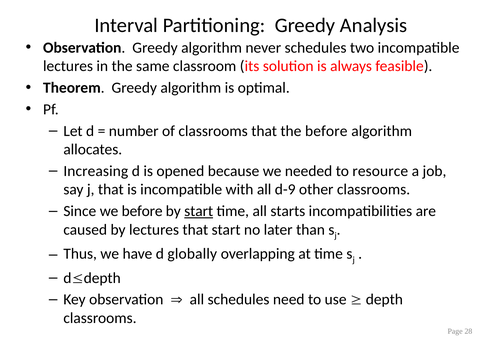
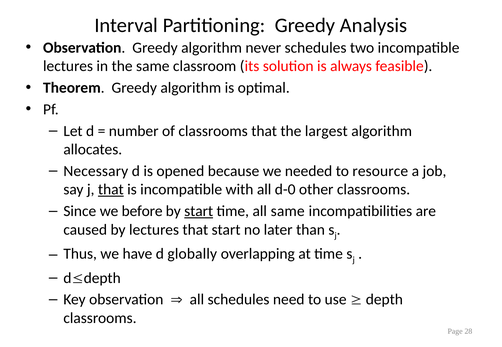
the before: before -> largest (326, 131)
Increasing: Increasing -> Necessary (96, 171)
that underline: none -> present (111, 190)
d-9: d-9 -> d-0 (285, 190)
all starts: starts -> same (288, 212)
